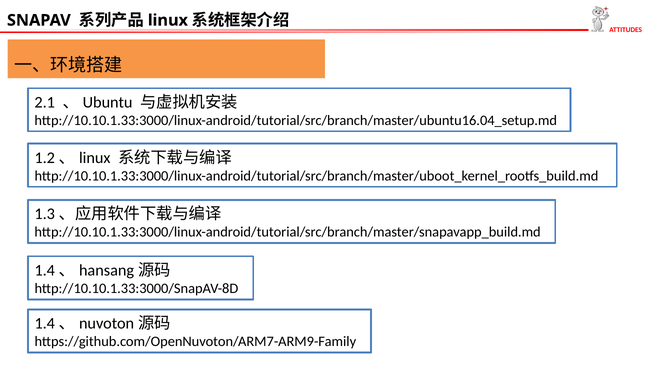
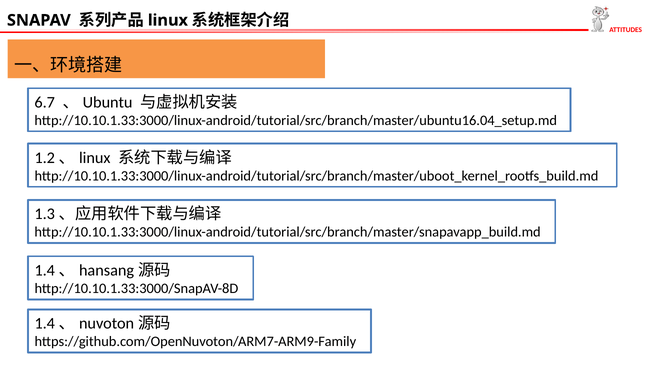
2.1: 2.1 -> 6.7 (45, 102)
